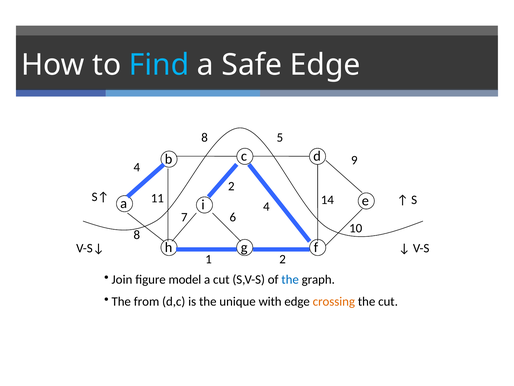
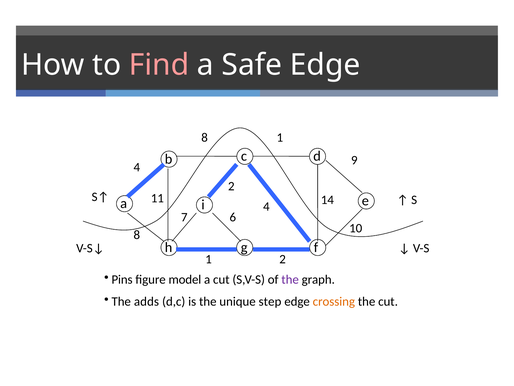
Find colour: light blue -> pink (159, 65)
8 5: 5 -> 1 (280, 137)
Join: Join -> Pins (122, 279)
the colour: blue -> purple (290, 279)
from: from -> adds (146, 301)
with: with -> step (270, 301)
